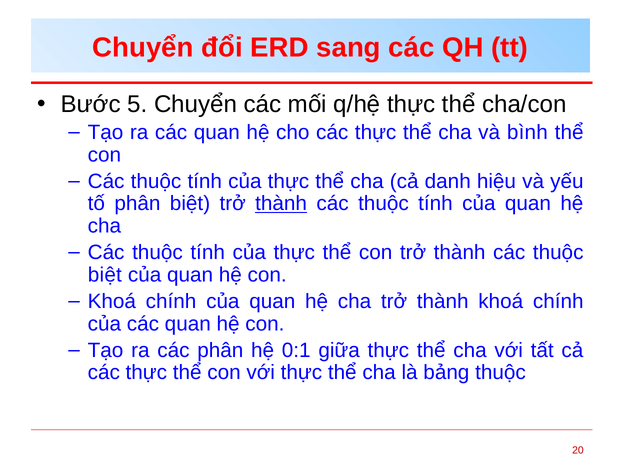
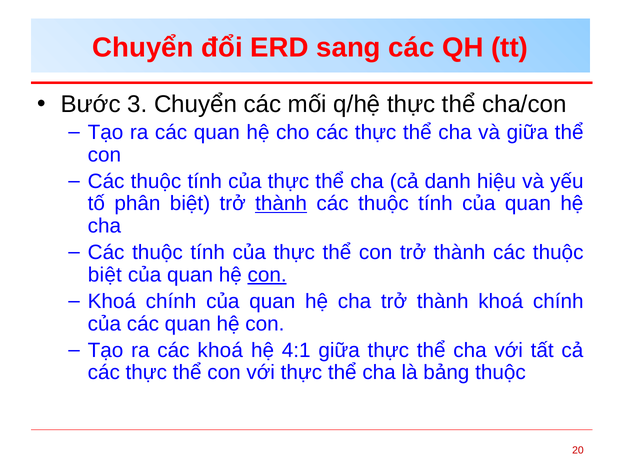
5: 5 -> 3 (137, 104)
và bình: bình -> giữa (527, 132)
con underline: none -> present (267, 275)
các phân: phân -> khoá (220, 350)
0:1: 0:1 -> 4:1 (296, 350)
